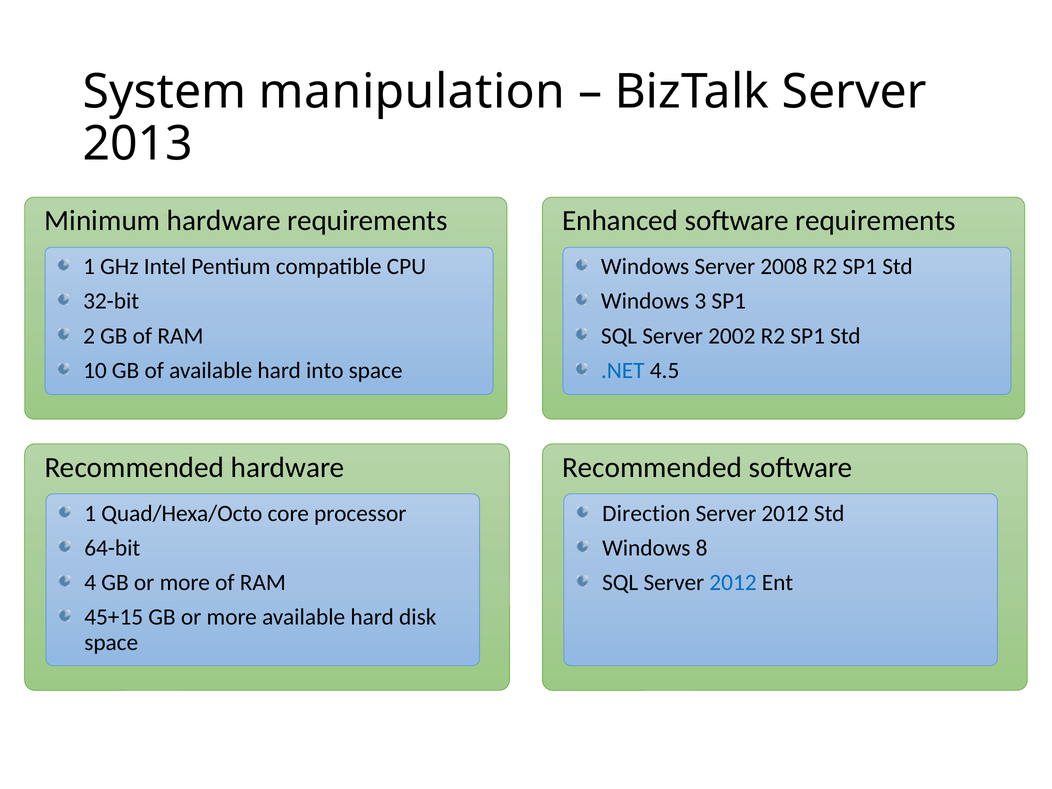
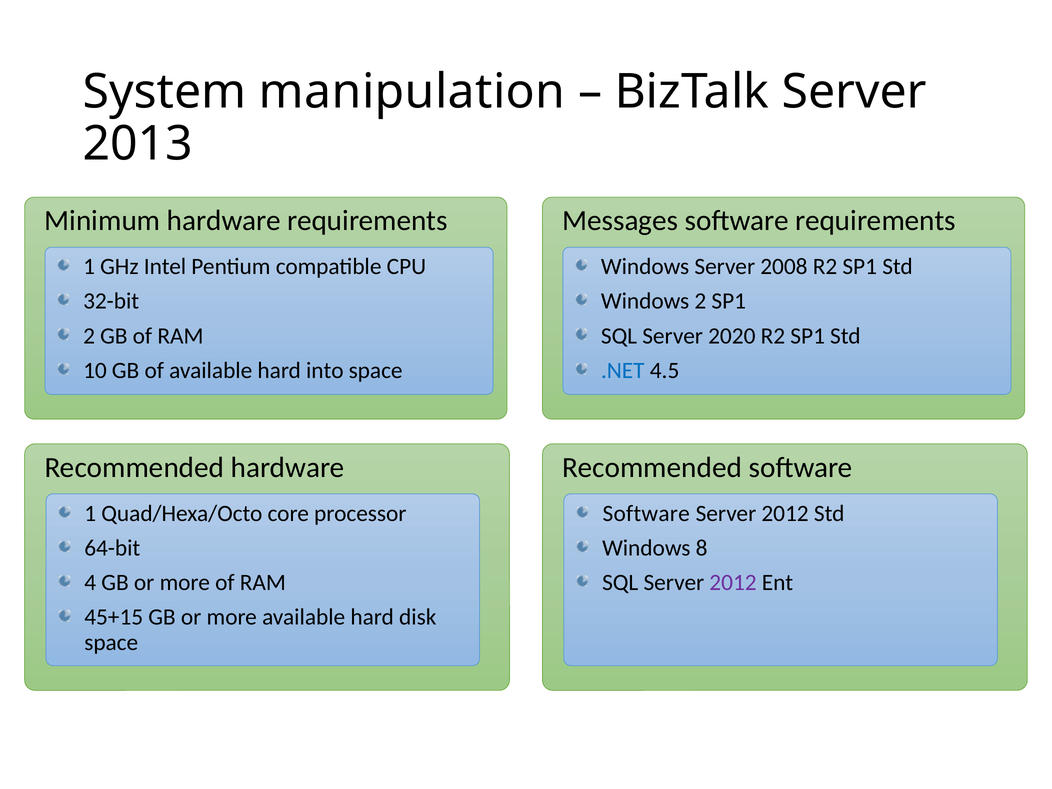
Enhanced: Enhanced -> Messages (620, 221)
Windows 3: 3 -> 2 (700, 301)
2002: 2002 -> 2020 (732, 336)
Direction: Direction -> Software (646, 514)
2012 colour: blue -> purple (733, 583)
